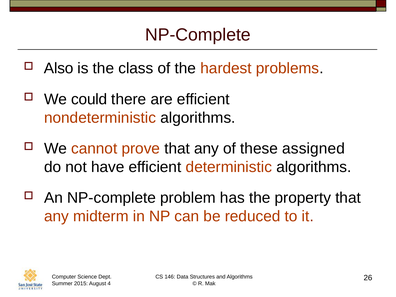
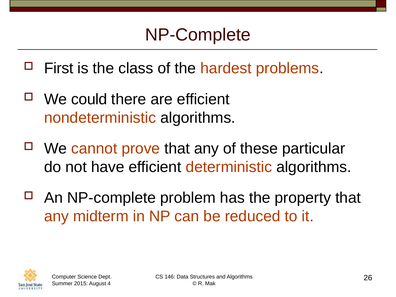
Also: Also -> First (59, 68)
assigned: assigned -> particular (314, 149)
